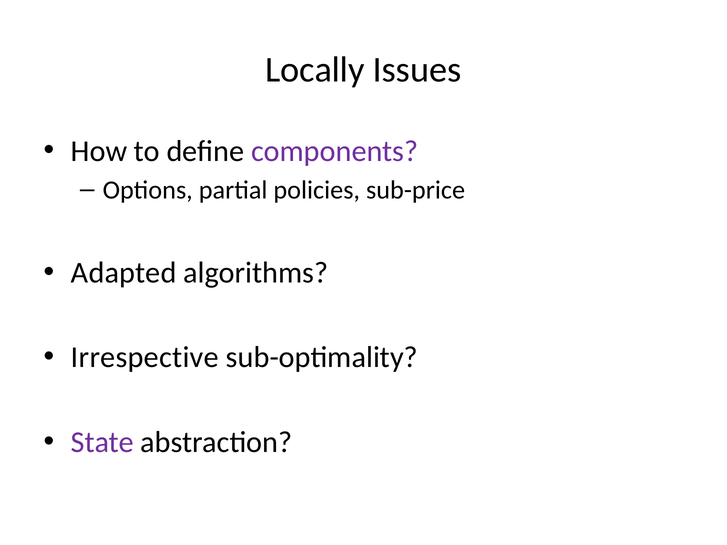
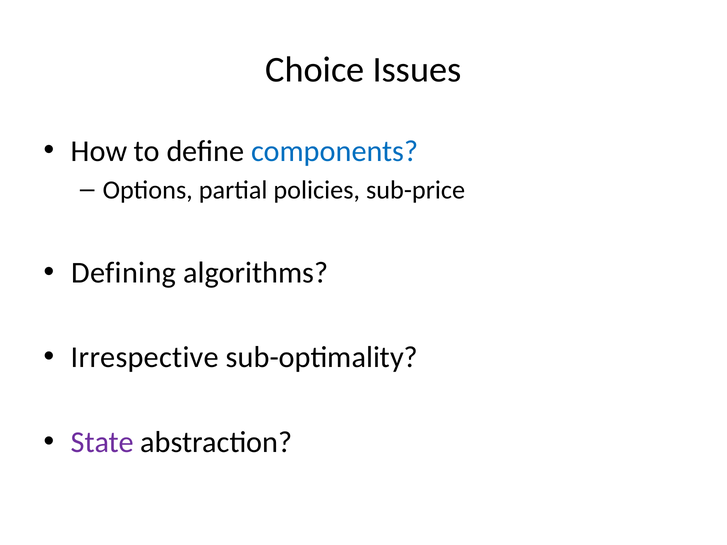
Locally: Locally -> Choice (315, 70)
components colour: purple -> blue (335, 151)
Adapted: Adapted -> Defining (124, 273)
